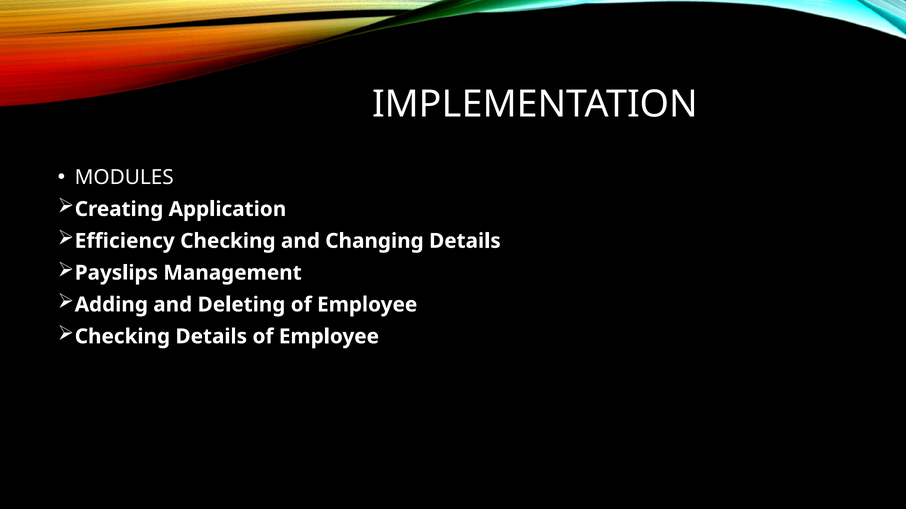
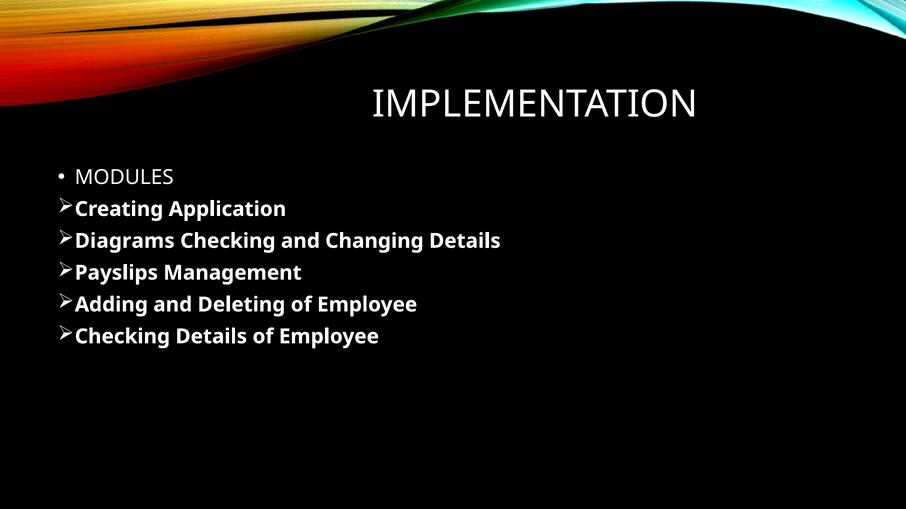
Efficiency: Efficiency -> Diagrams (125, 241)
